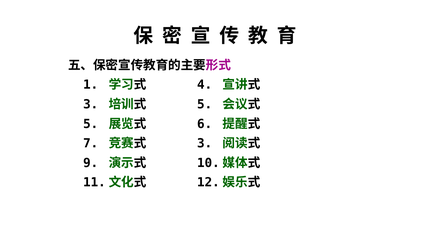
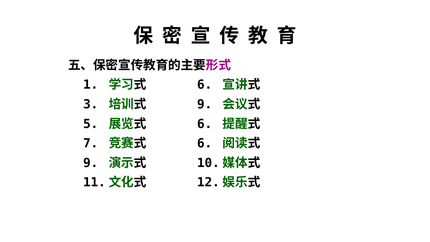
4: 4 -> 6 (205, 85)
5: 5 -> 9 (205, 104)
3: 3 -> 6 (205, 143)
